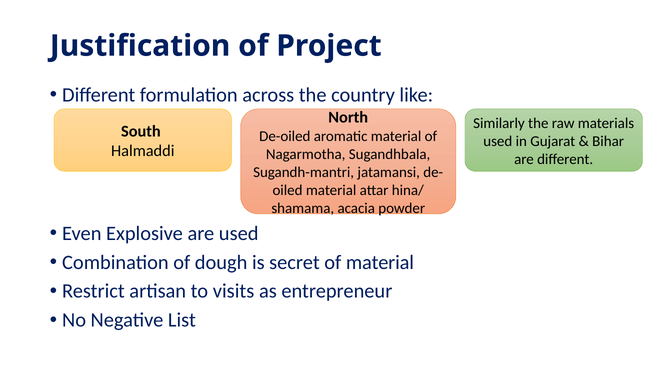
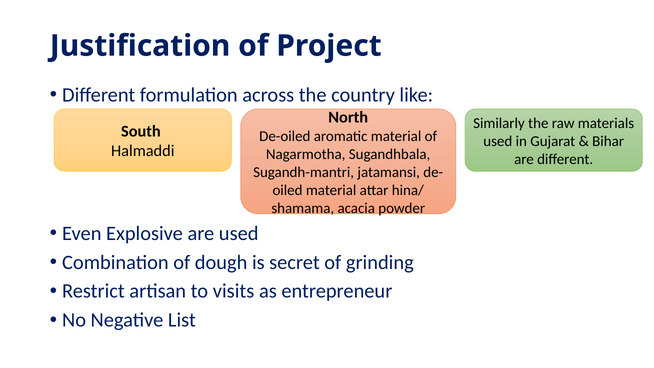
of material: material -> grinding (380, 262)
